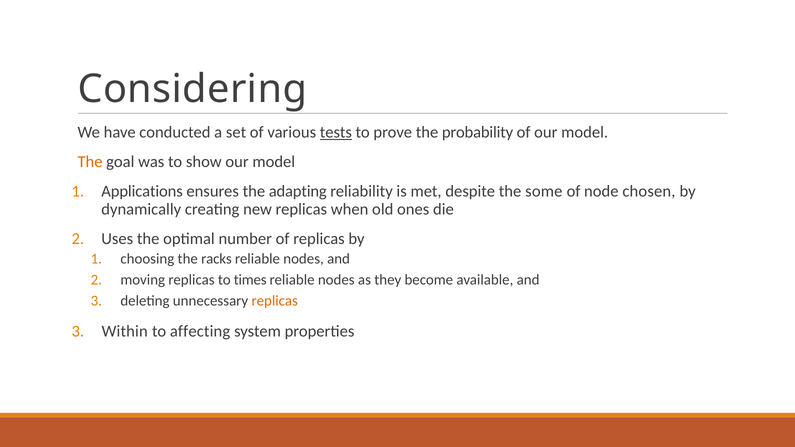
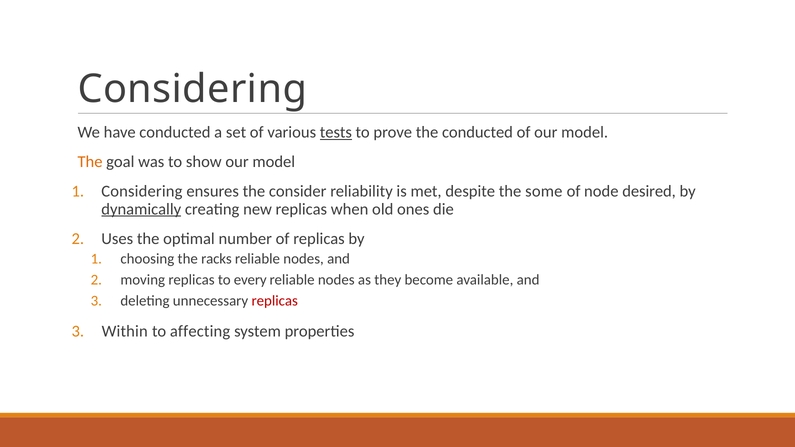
the probability: probability -> conducted (477, 132)
Applications: Applications -> Considering (142, 191)
adapting: adapting -> consider (298, 191)
chosen: chosen -> desired (649, 191)
dynamically underline: none -> present (141, 209)
times: times -> every (250, 280)
replicas colour: orange -> red (275, 301)
